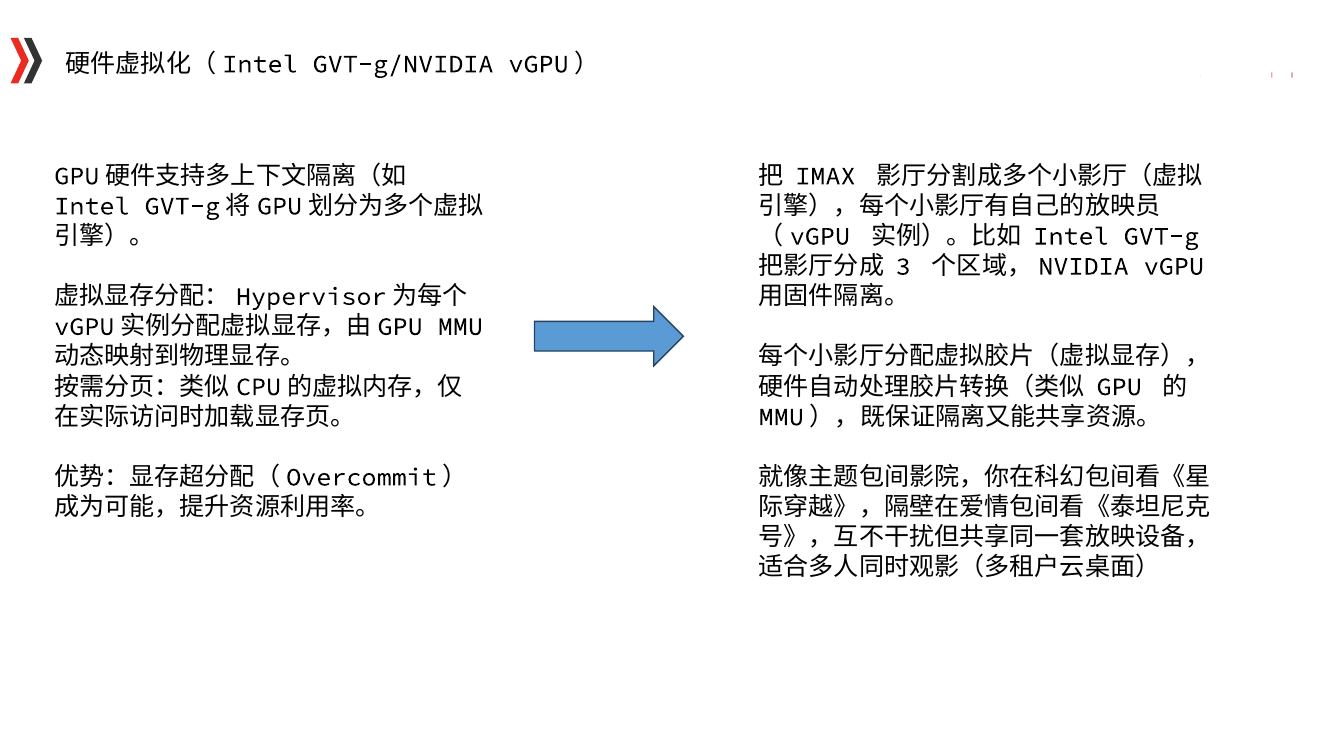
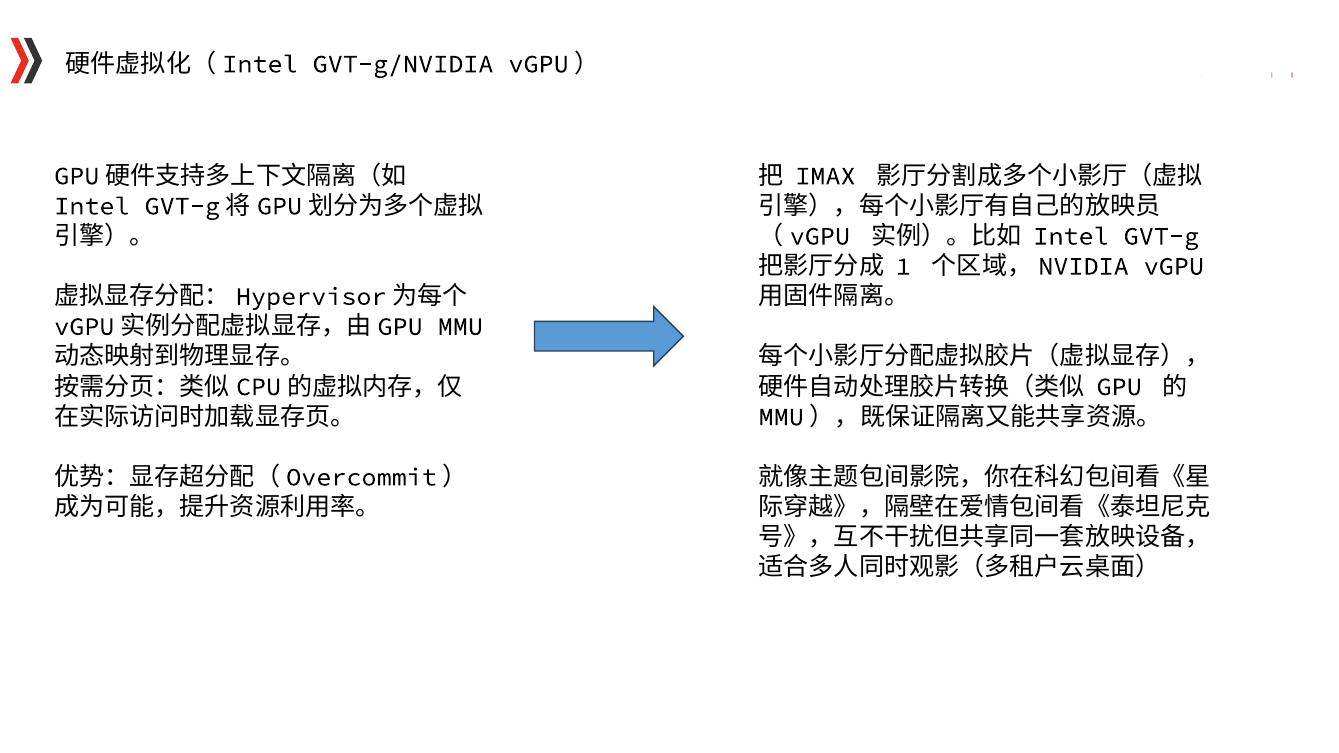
3: 3 -> 1 (903, 266)
